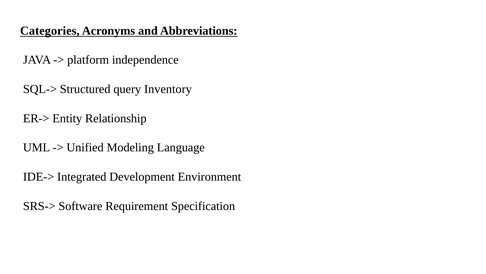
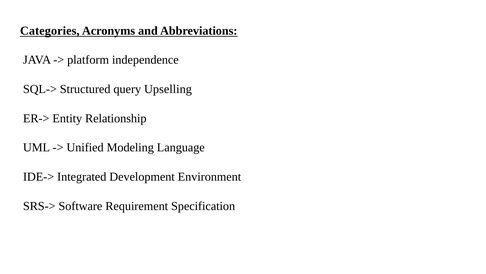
Inventory: Inventory -> Upselling (168, 89)
